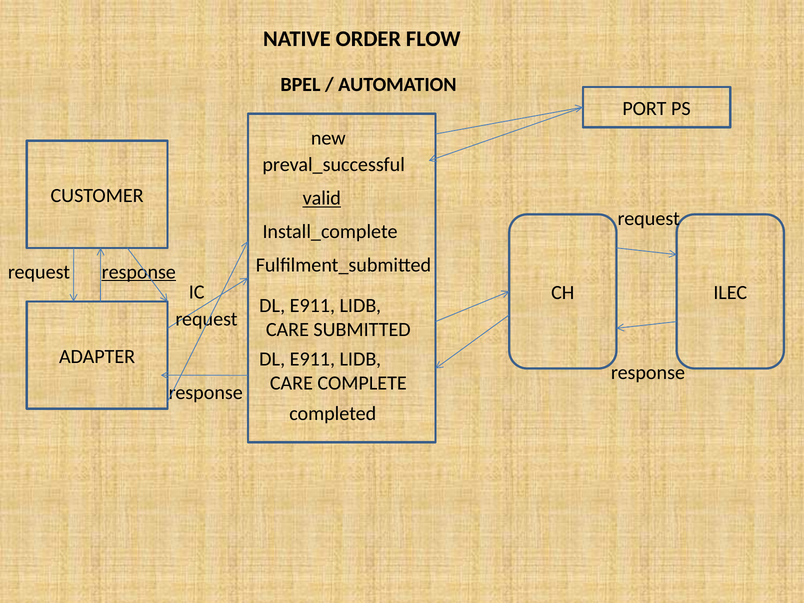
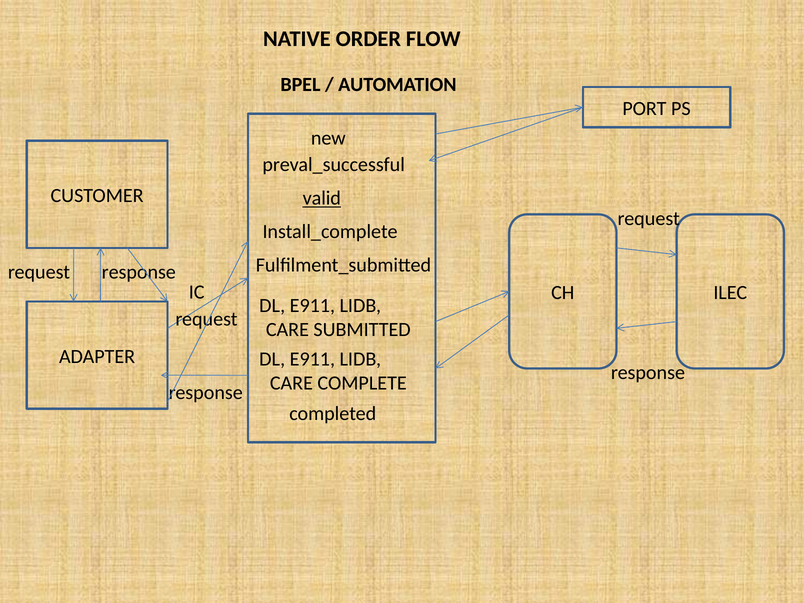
response underline: present -> none (139, 272)
